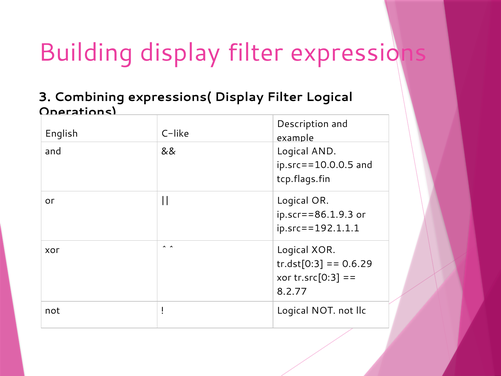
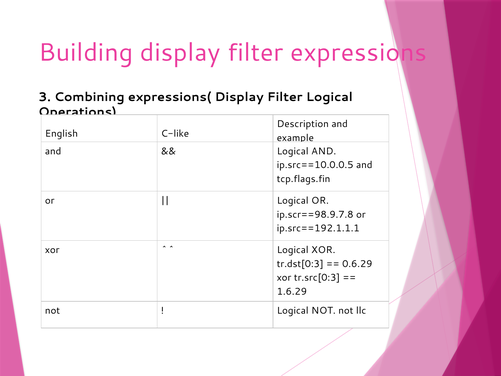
ip.scr==86.1.9.3: ip.scr==86.1.9.3 -> ip.scr==98.9.7.8 (315, 214)
8.2.77: 8.2.77 -> 1.6.29 (292, 291)
